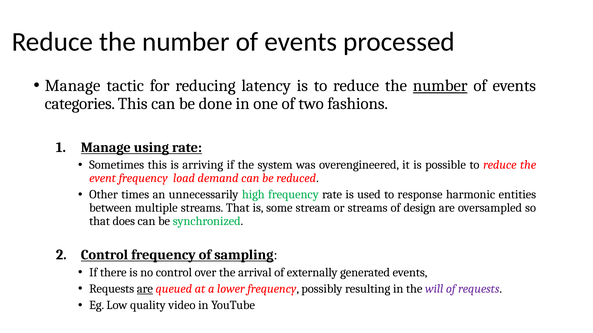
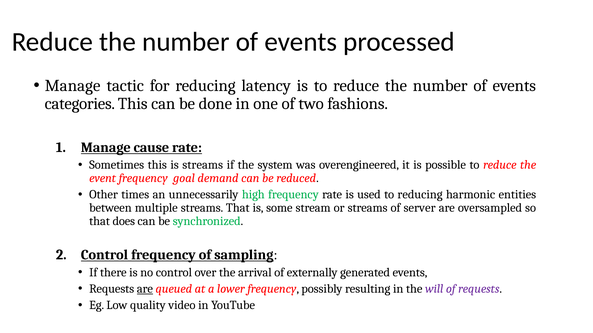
number underline: present -> none (440, 86)
using: using -> cause (151, 148)
is arriving: arriving -> streams (203, 165)
load: load -> goal (184, 178)
to response: response -> reducing (420, 195)
design: design -> server (420, 208)
